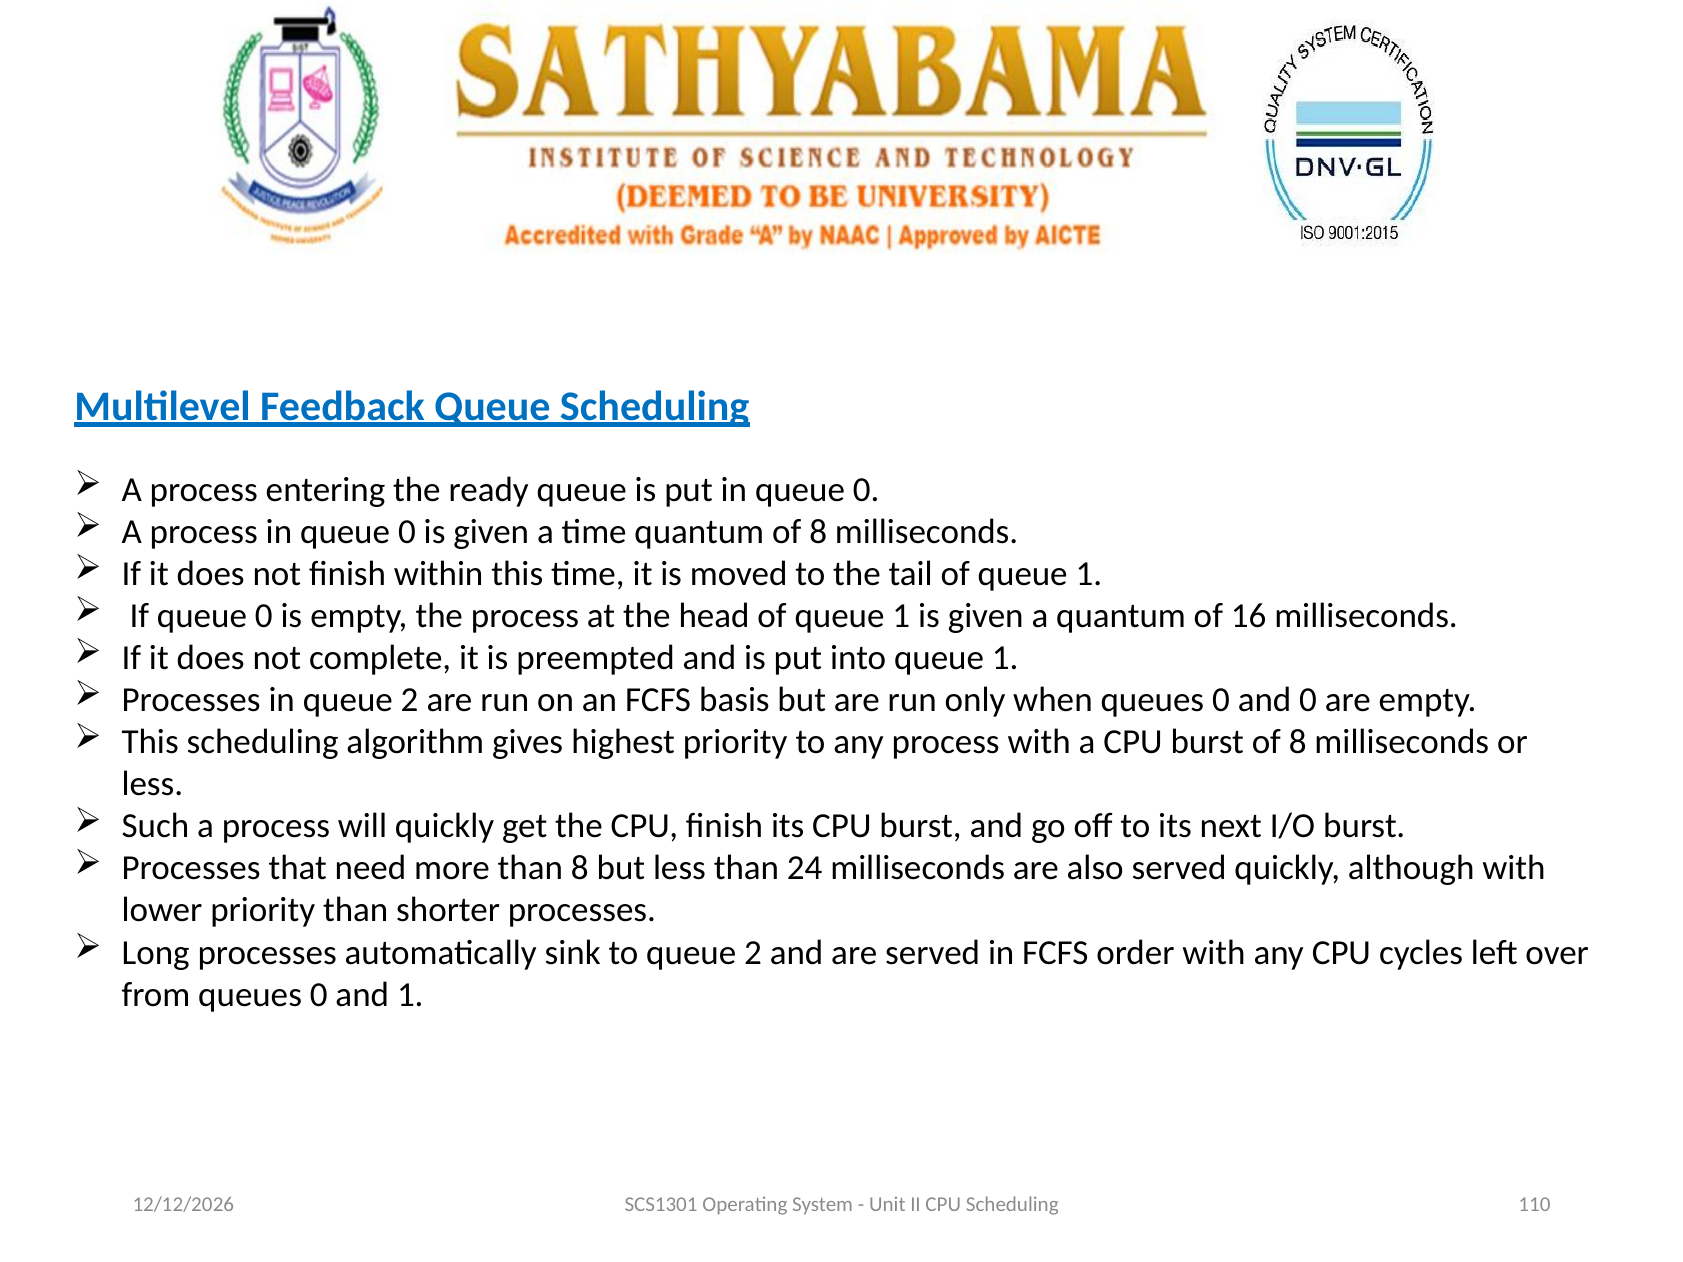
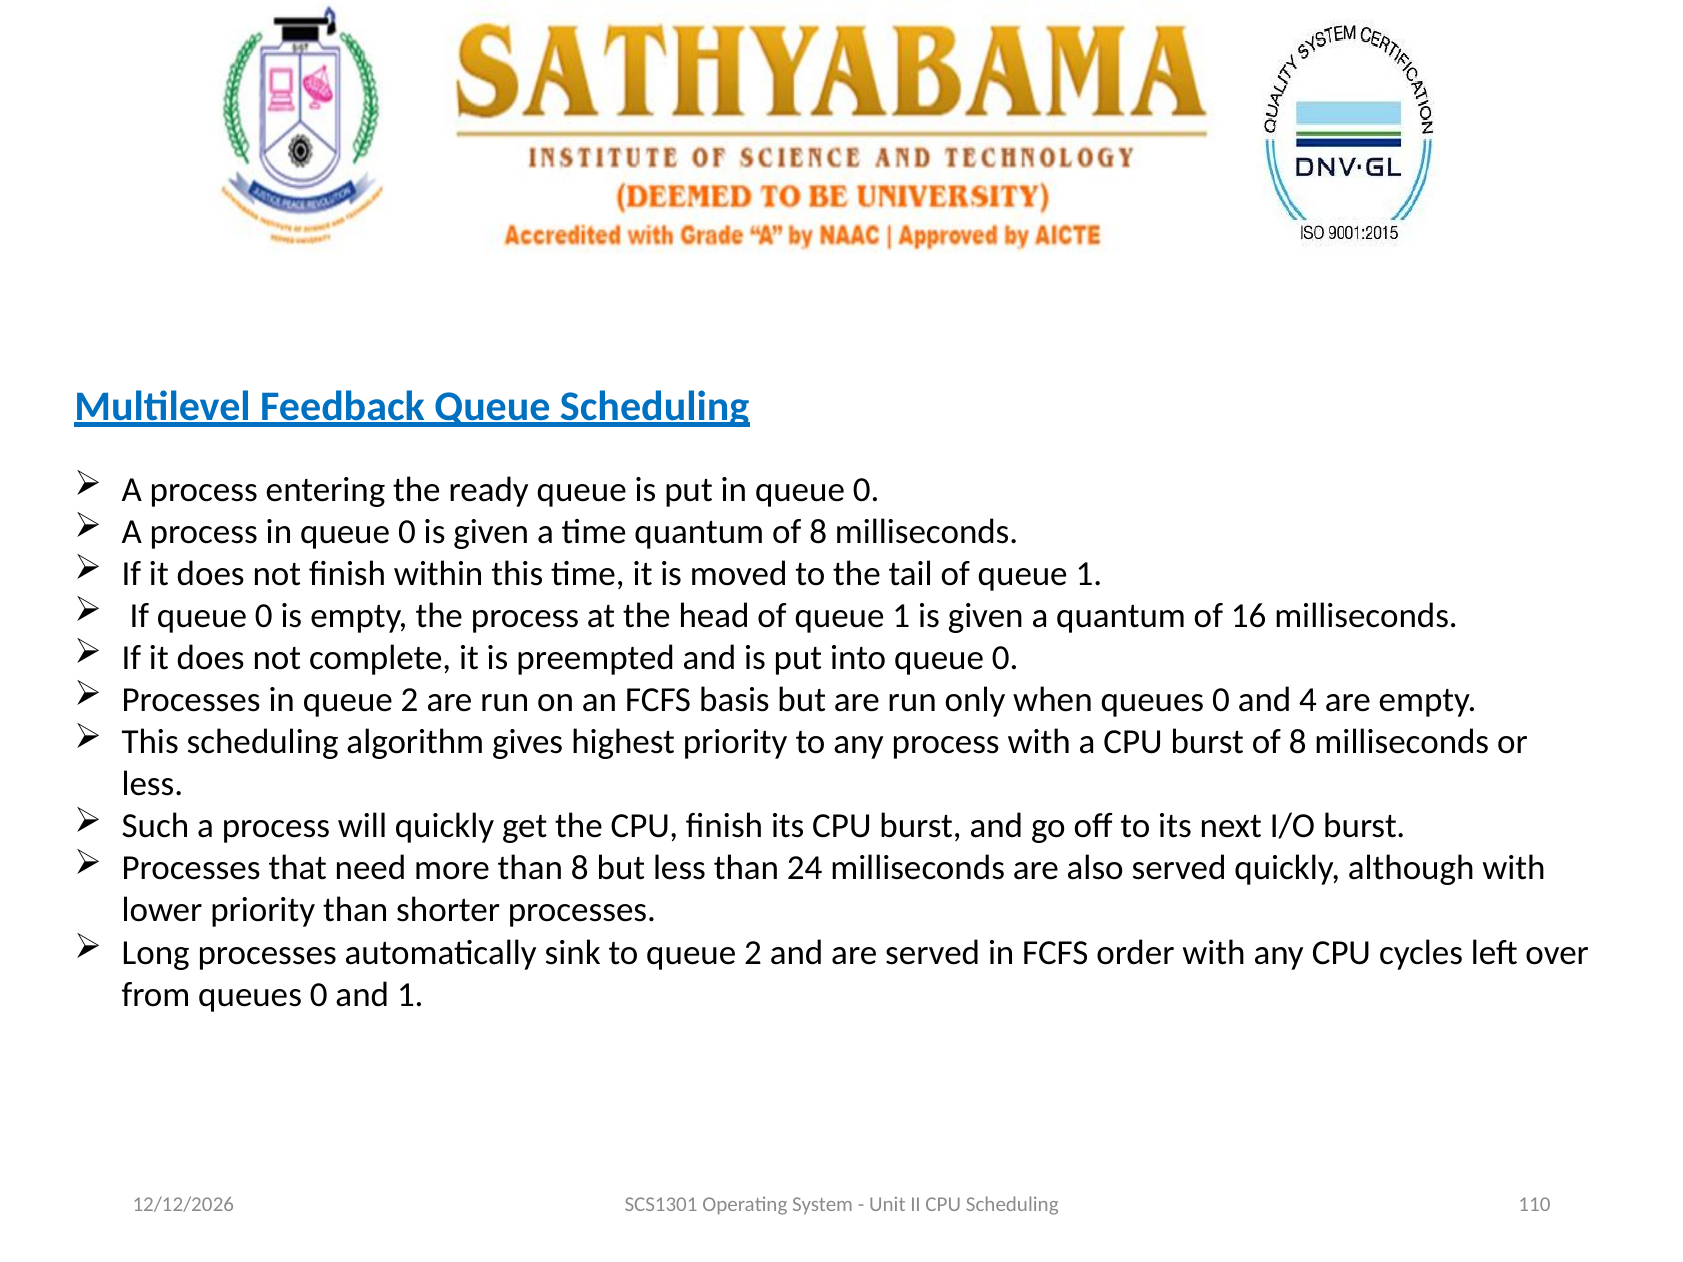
into queue 1: 1 -> 0 (1005, 658)
and 0: 0 -> 4 (1308, 700)
